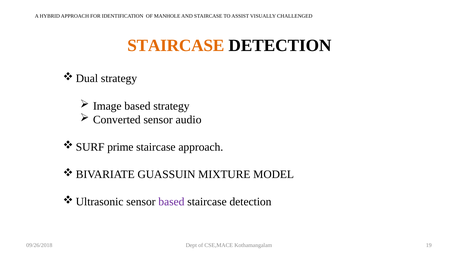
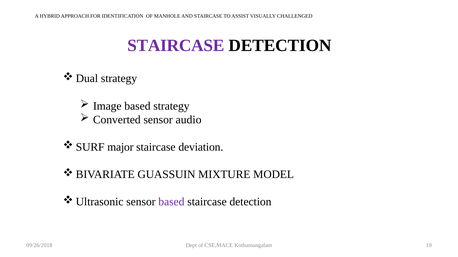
STAIRCASE colour: orange -> purple (176, 46)
prime: prime -> major (120, 147)
staircase approach: approach -> deviation (201, 147)
